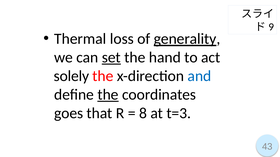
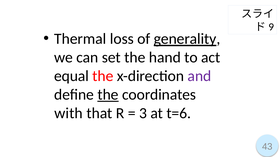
set underline: present -> none (111, 58)
solely: solely -> equal (71, 76)
and colour: blue -> purple (199, 76)
goes: goes -> with (68, 114)
8: 8 -> 3 (143, 114)
t=3: t=3 -> t=6 (179, 114)
